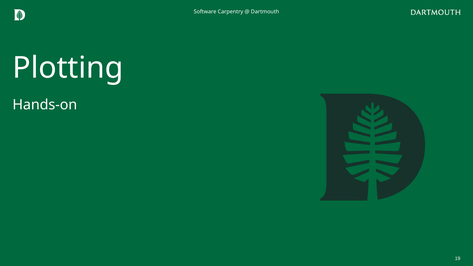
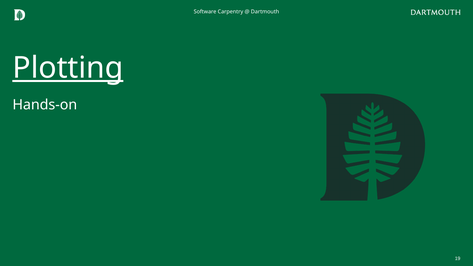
Plotting underline: none -> present (68, 68)
